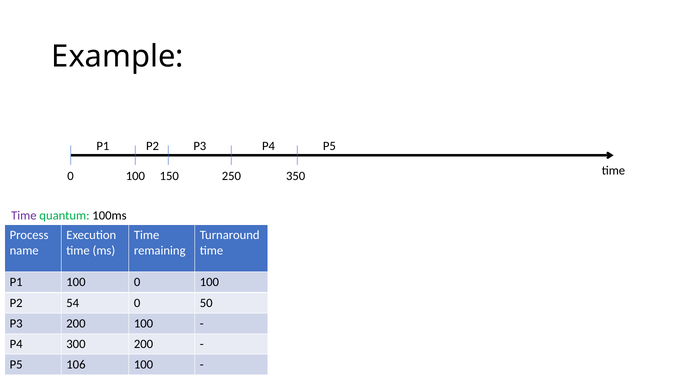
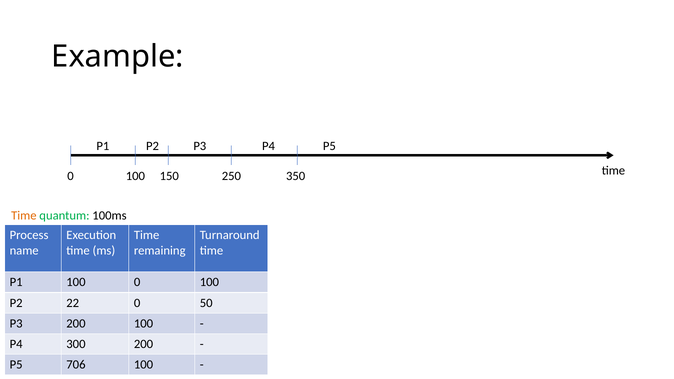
Time colour: purple -> orange (24, 216)
54: 54 -> 22 (73, 303)
106: 106 -> 706 (76, 365)
